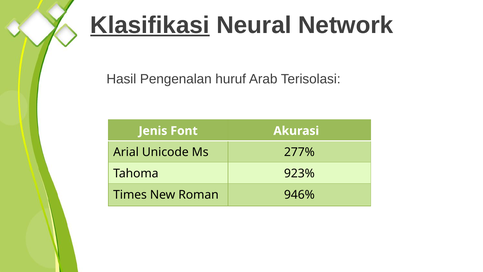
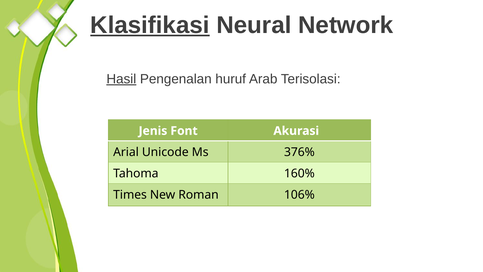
Hasil underline: none -> present (121, 79)
277%: 277% -> 376% (299, 152)
923%: 923% -> 160% (299, 173)
946%: 946% -> 106% (299, 195)
